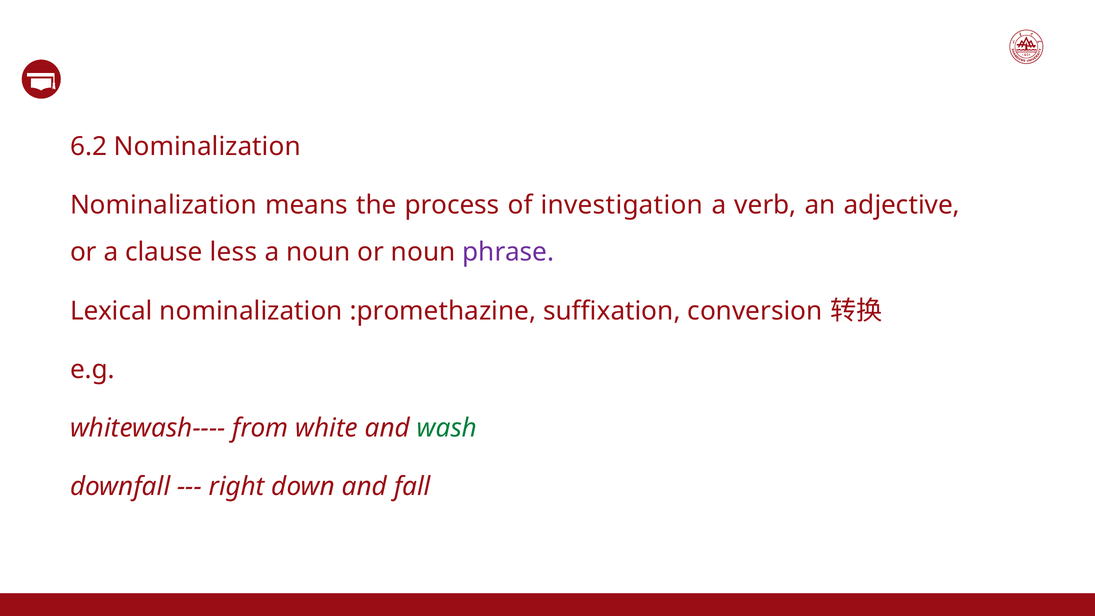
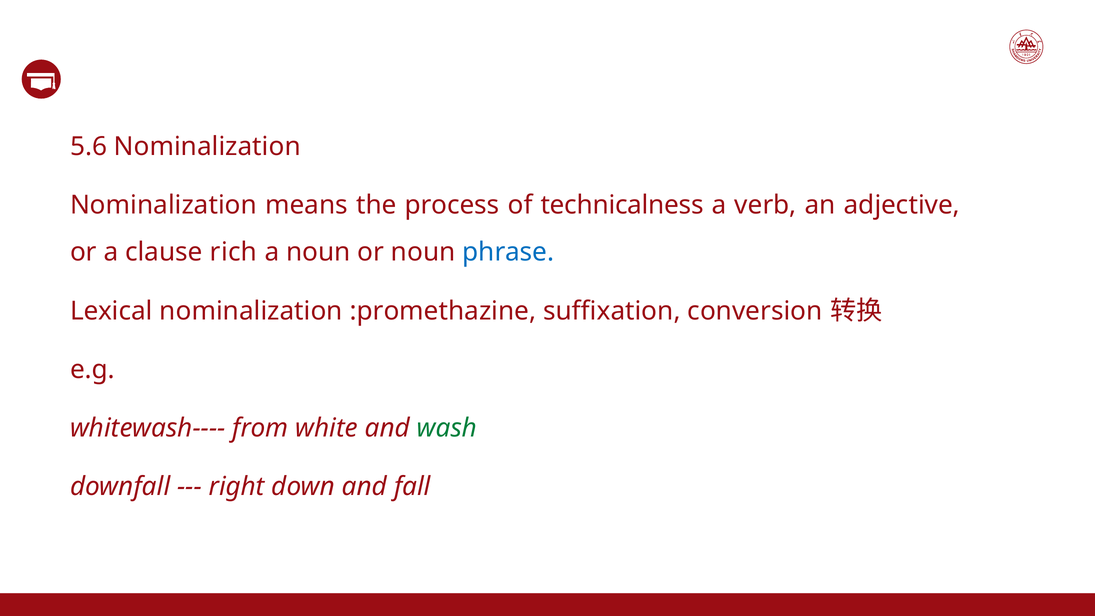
6.2: 6.2 -> 5.6 (89, 147)
investigation: investigation -> technicalness (622, 205)
less: less -> rich (234, 252)
phrase colour: purple -> blue (508, 252)
